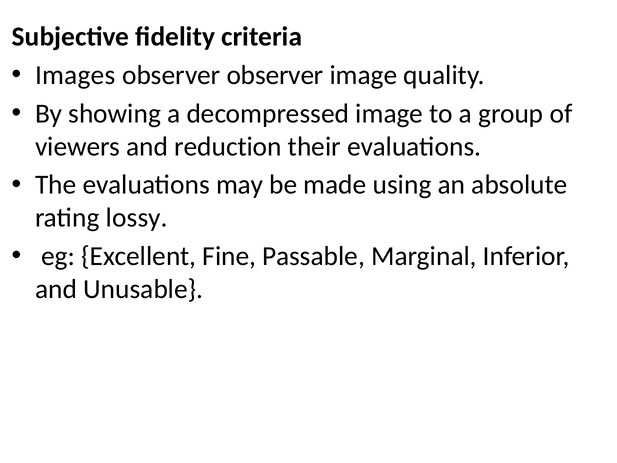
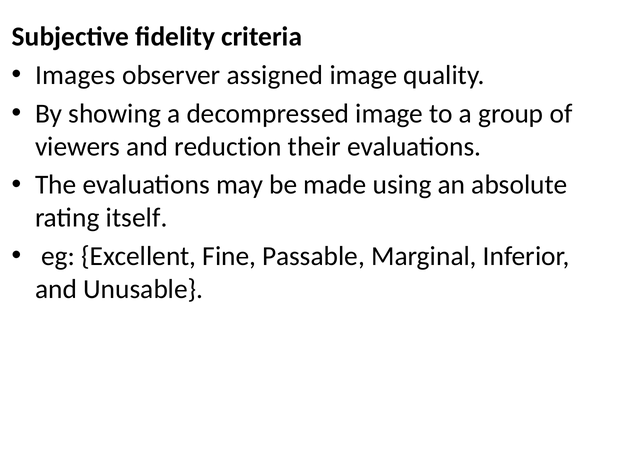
observer observer: observer -> assigned (275, 75)
lossy: lossy -> itself (137, 218)
